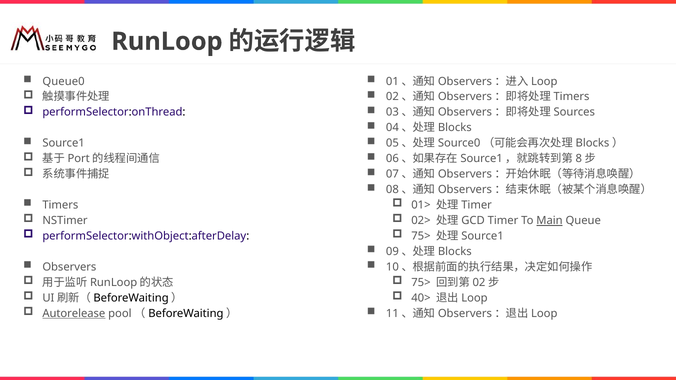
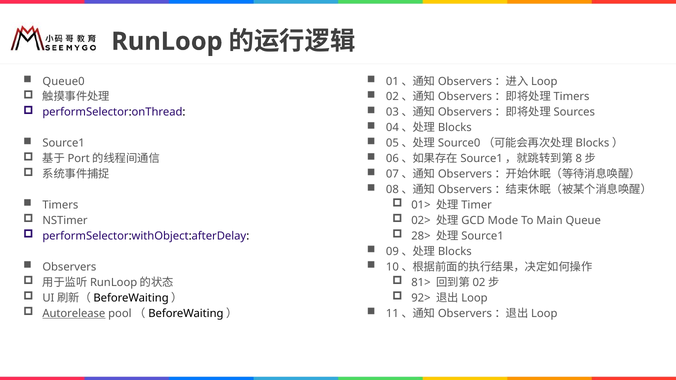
Timer: Timer -> Mode (503, 221)
Main underline: present -> none (549, 221)
75>: 75> -> 28> (421, 236)
75>: 75> -> 81> (421, 283)
40>: 40> -> 92> (421, 298)
